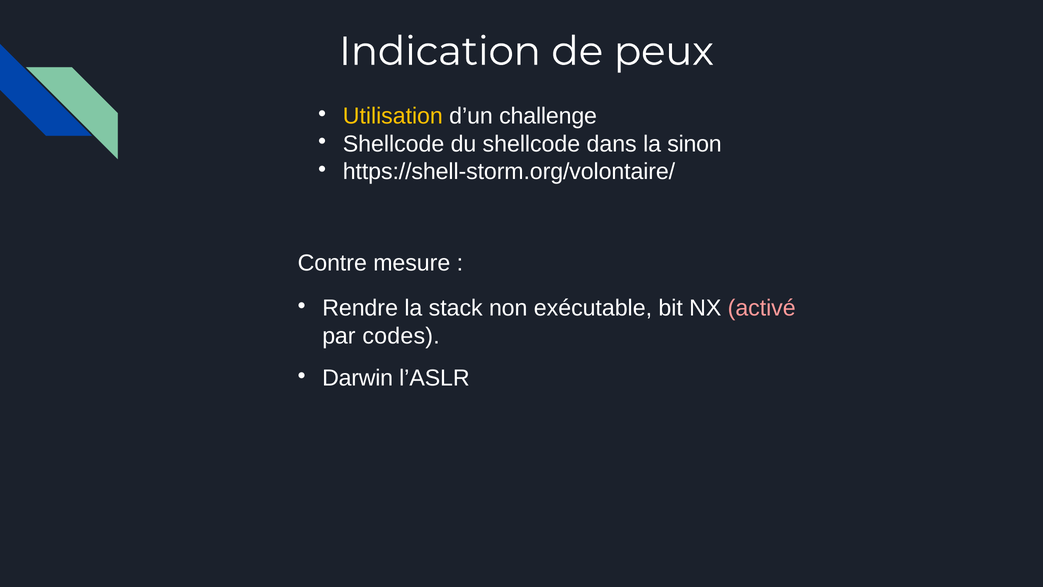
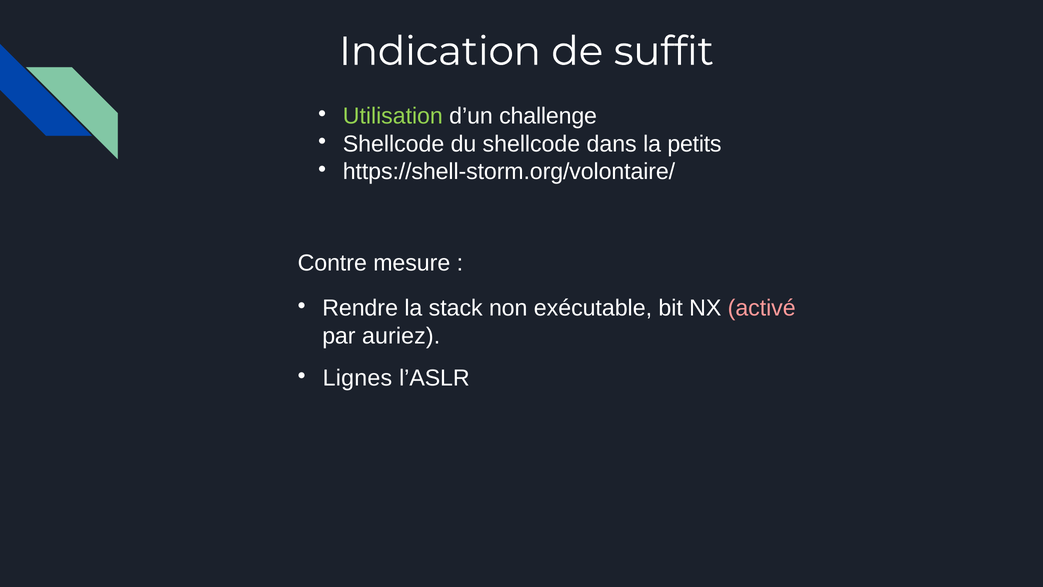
peux: peux -> suffit (664, 51)
Utilisation colour: yellow -> light green (393, 116)
sinon: sinon -> petits (695, 144)
codes: codes -> auriez (401, 336)
Darwin: Darwin -> Lignes (357, 378)
